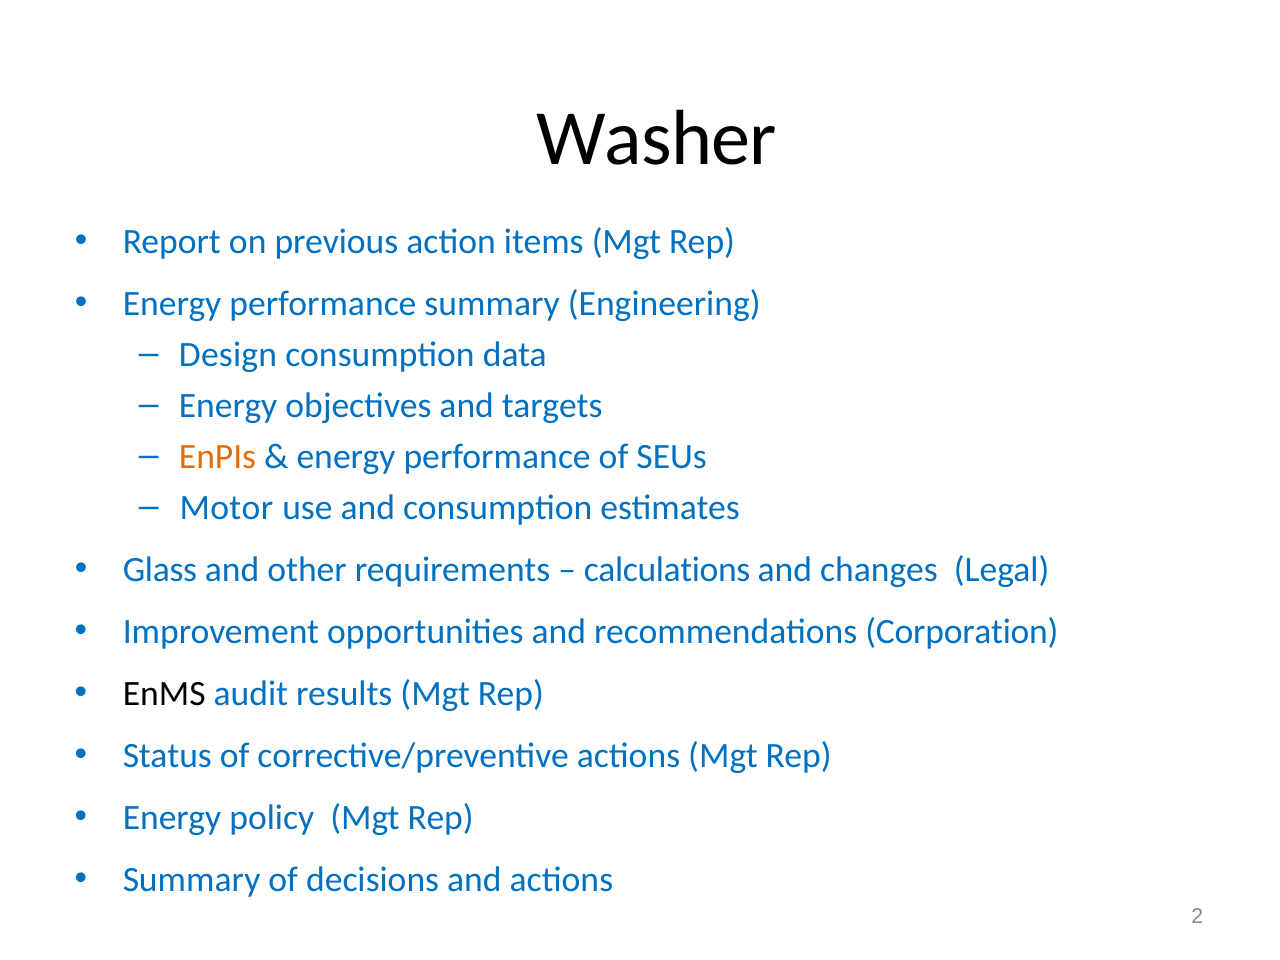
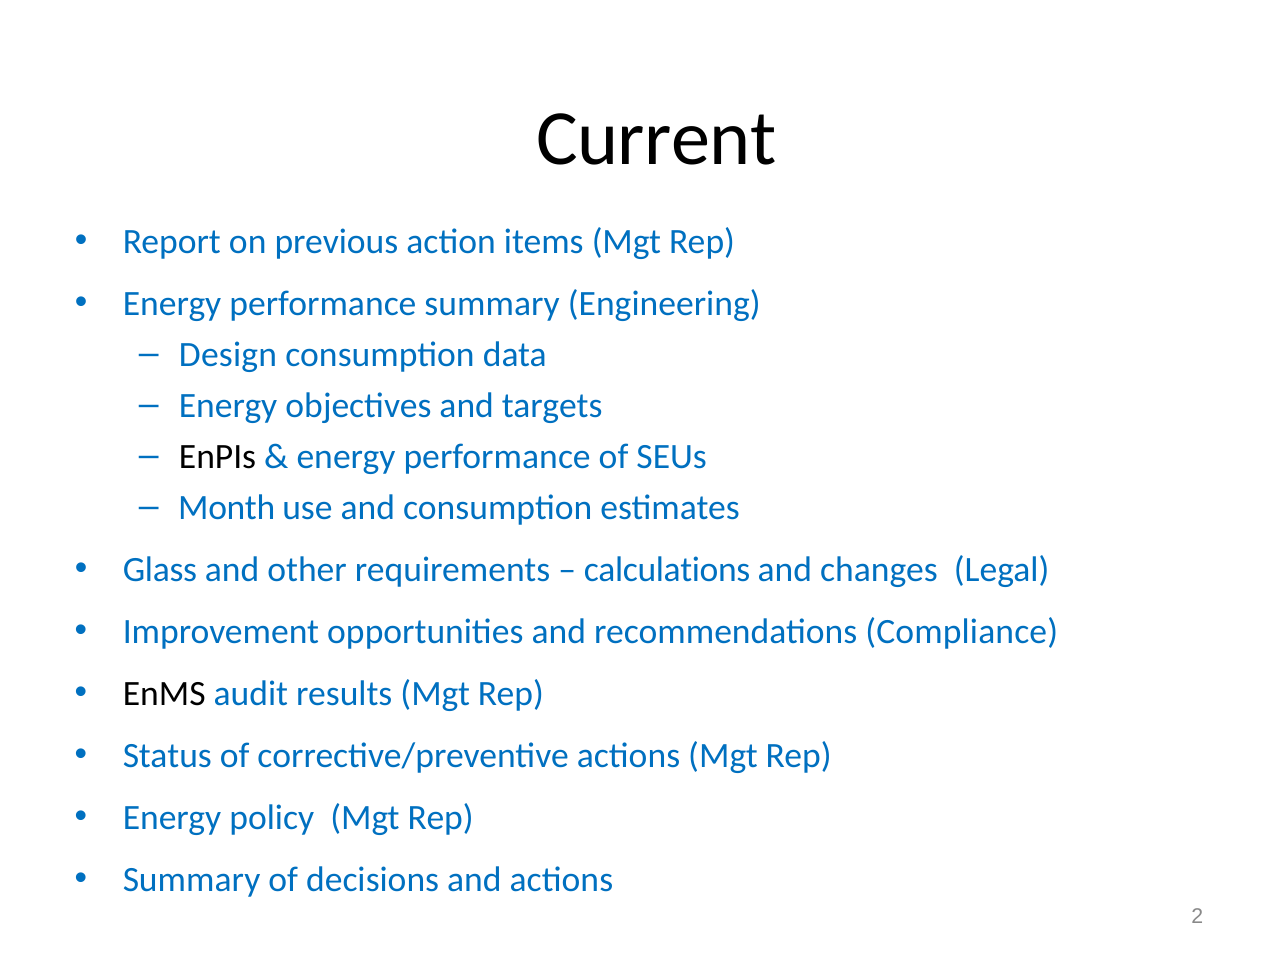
Washer: Washer -> Current (656, 139)
EnPIs colour: orange -> black (218, 457)
Motor: Motor -> Month (227, 508)
Corporation: Corporation -> Compliance (962, 632)
